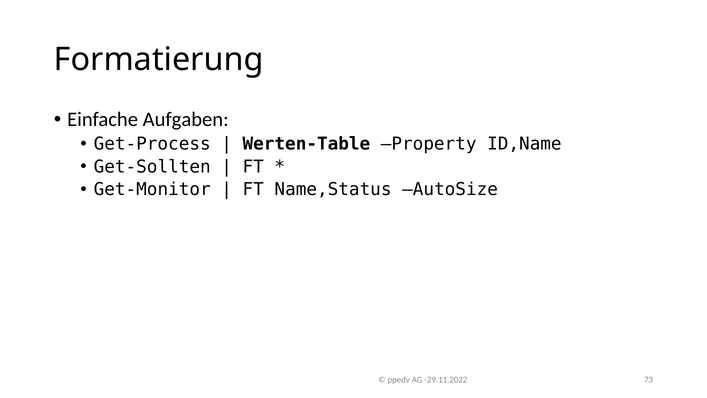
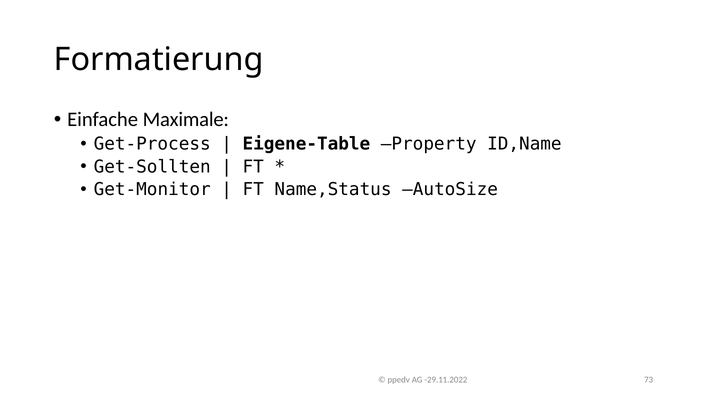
Aufgaben: Aufgaben -> Maximale (186, 119)
Werten-Table: Werten-Table -> Eigene-Table (306, 144)
